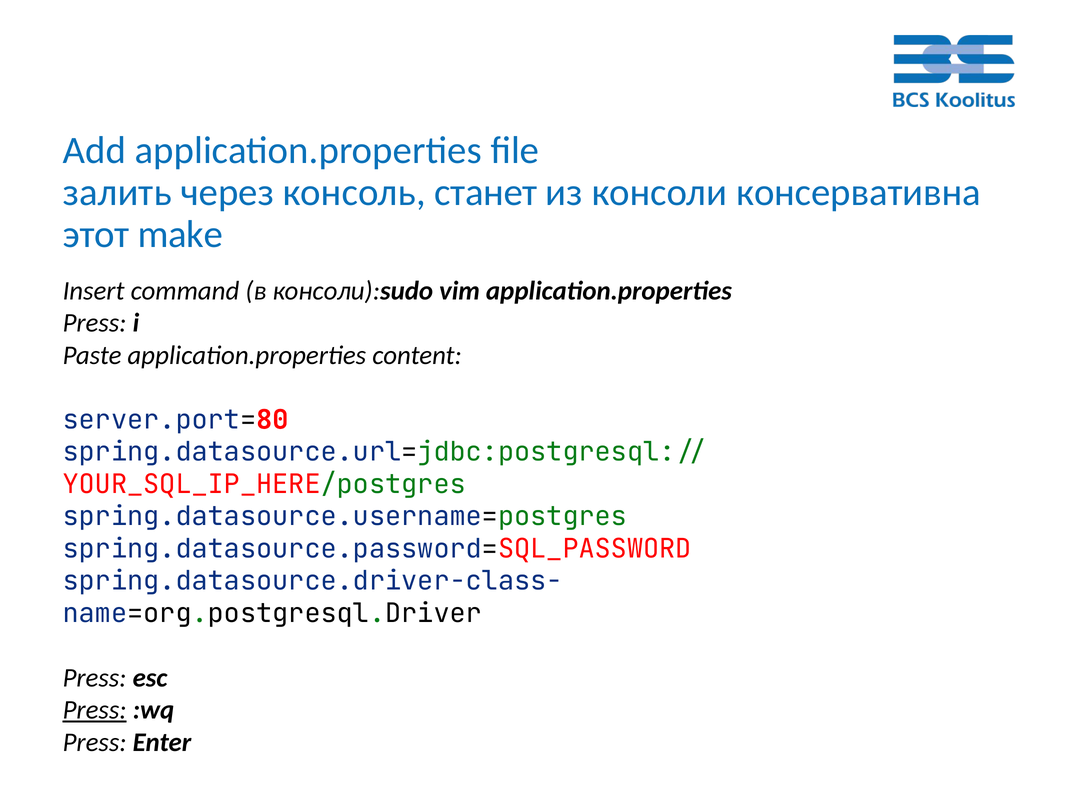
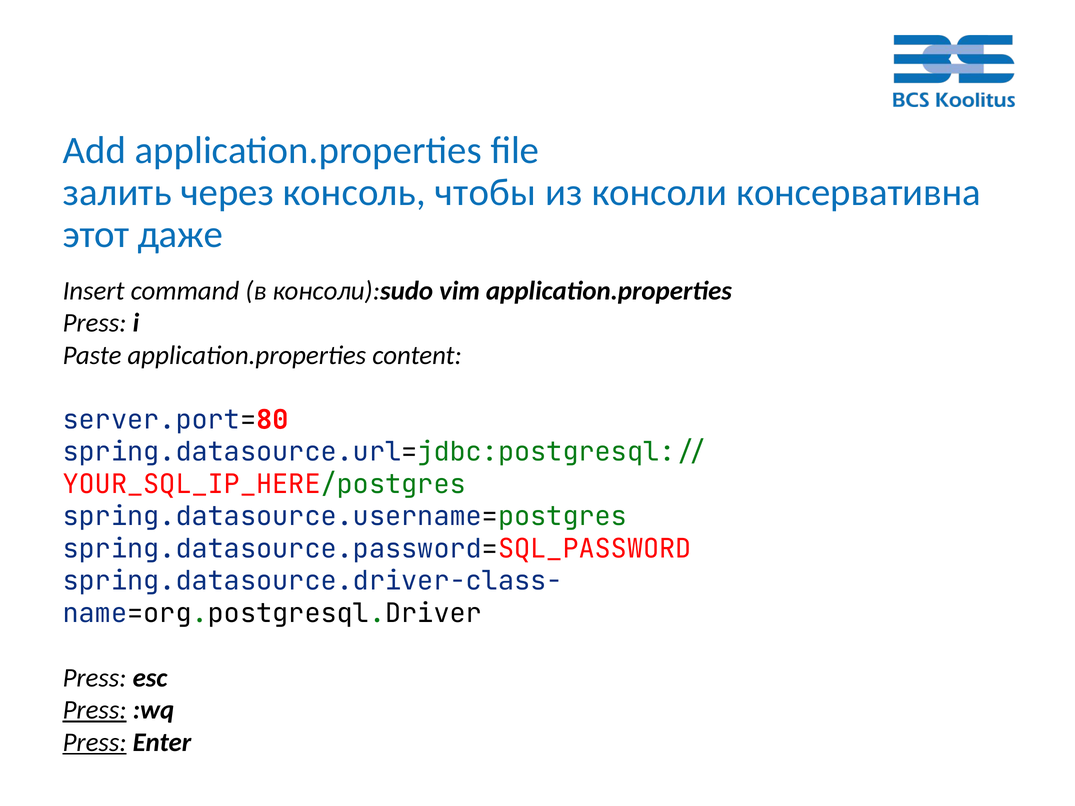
станет: станет -> чтобы (486, 193)
make: make -> даже (180, 234)
Press underline: none -> present (95, 742)
